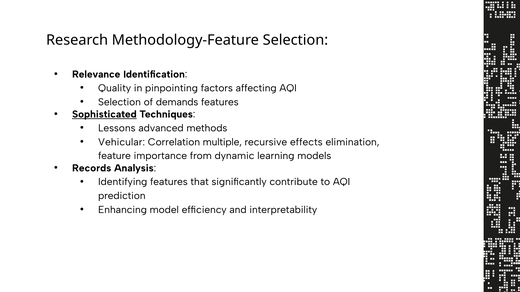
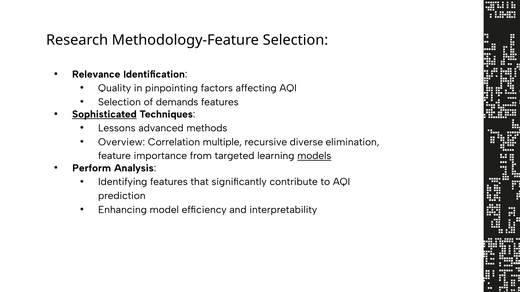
Vehicular: Vehicular -> Overview (122, 142)
effects: effects -> diverse (306, 142)
dynamic: dynamic -> targeted (235, 156)
models underline: none -> present (314, 156)
Records: Records -> Perform (92, 168)
